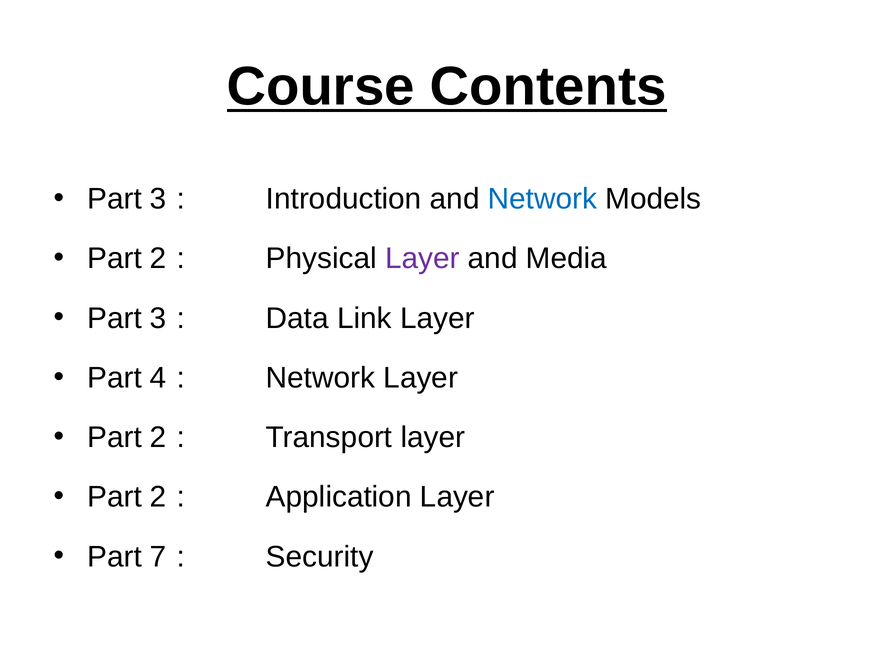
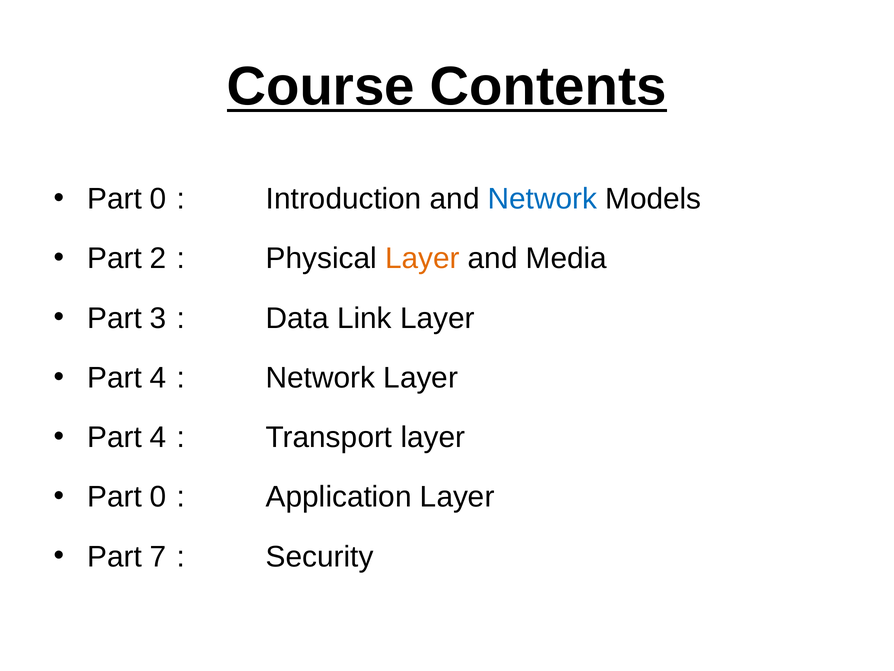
3: 3 -> 0 (158, 199)
Layer colour: purple -> orange (422, 258)
2: 2 -> 4 (158, 437)
2: 2 -> 0 (158, 497)
